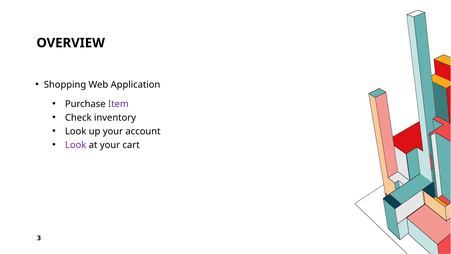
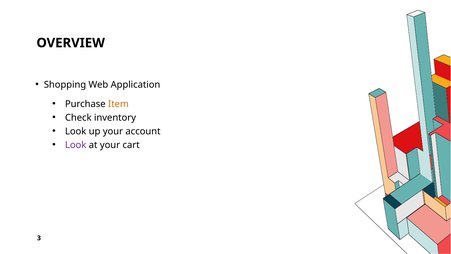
Item colour: purple -> orange (118, 104)
